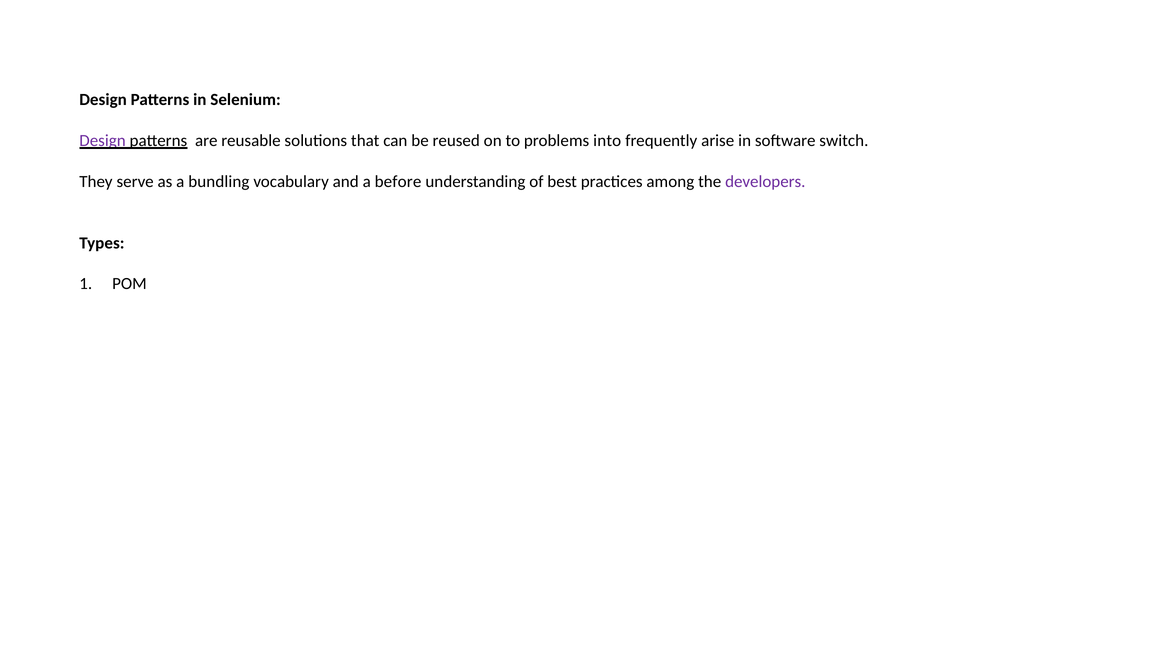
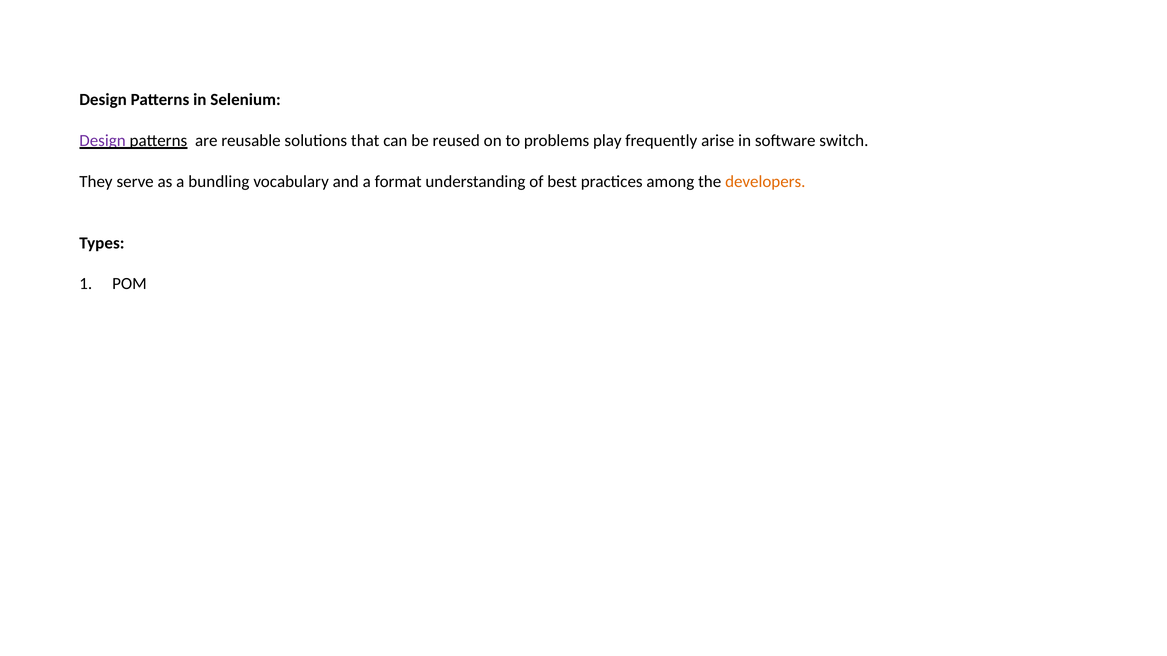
into: into -> play (607, 141)
before: before -> format (398, 182)
developers colour: purple -> orange (765, 182)
